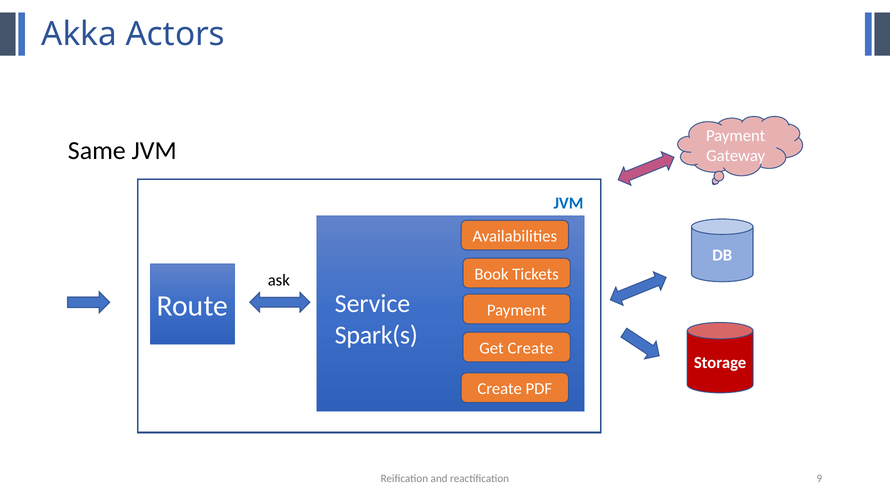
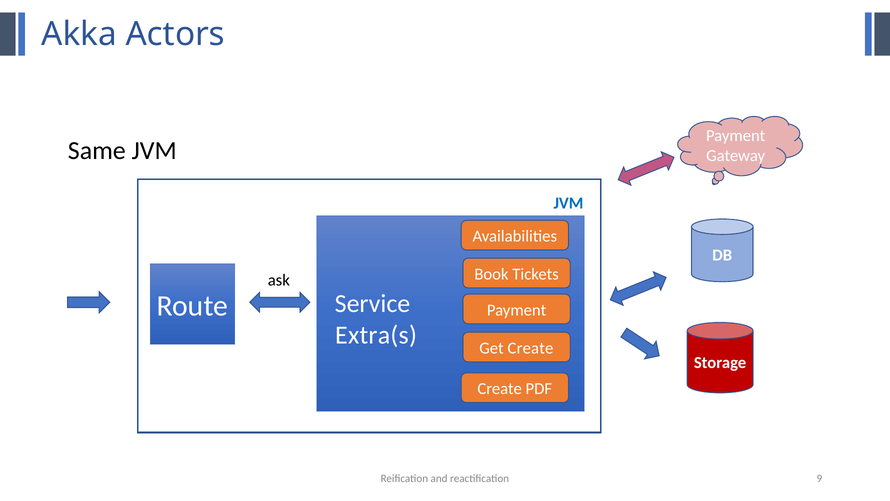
Spark(s: Spark(s -> Extra(s (376, 335)
